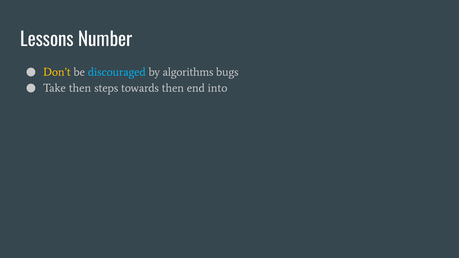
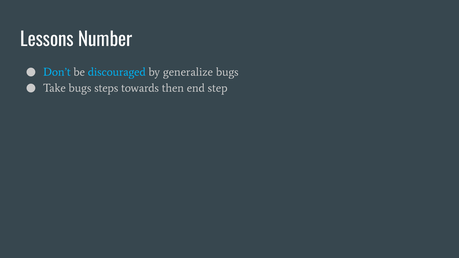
Don’t colour: yellow -> light blue (57, 72)
algorithms: algorithms -> generalize (188, 72)
Take then: then -> bugs (80, 88)
into: into -> step (218, 88)
